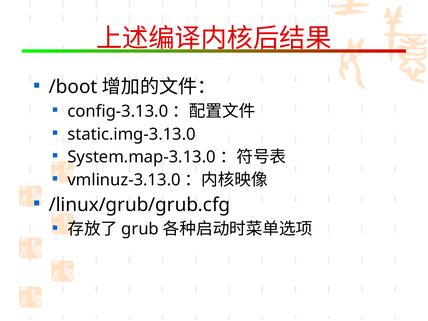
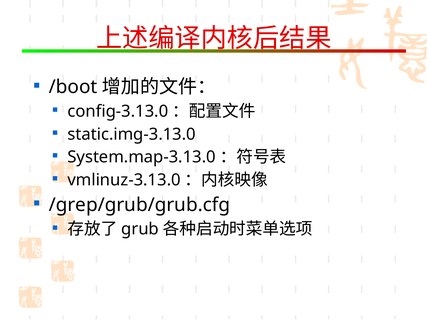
/linux/grub/grub.cfg: /linux/grub/grub.cfg -> /grep/grub/grub.cfg (139, 205)
